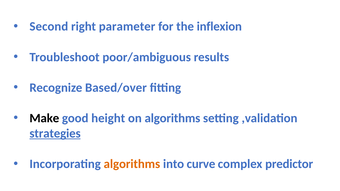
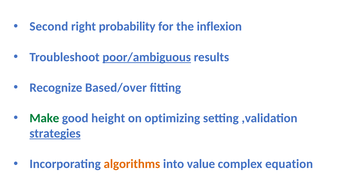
parameter: parameter -> probability (127, 27)
poor/ambiguous underline: none -> present (147, 57)
Make colour: black -> green (44, 118)
on algorithms: algorithms -> optimizing (172, 118)
curve: curve -> value (201, 164)
predictor: predictor -> equation (289, 164)
